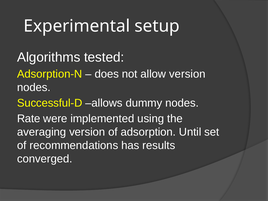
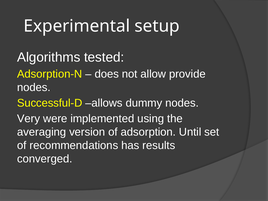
allow version: version -> provide (187, 74)
Rate: Rate -> Very (29, 119)
